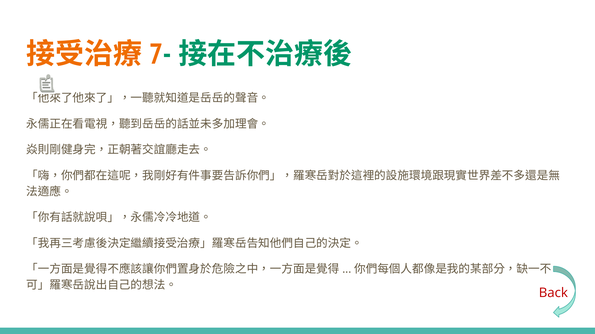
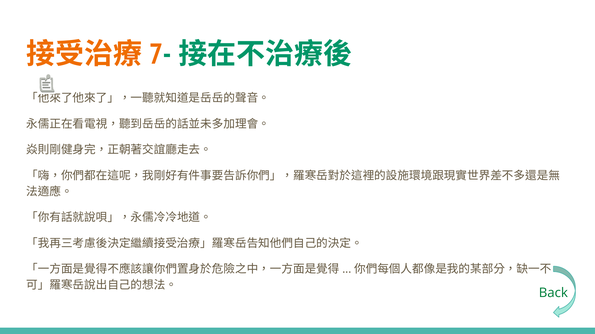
Back colour: red -> green (553, 293)
